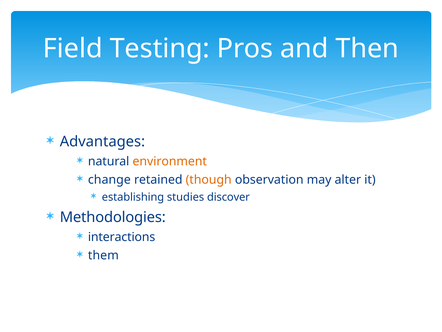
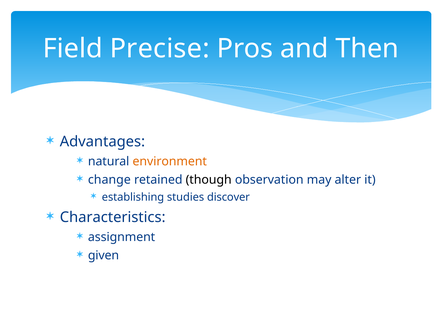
Testing: Testing -> Precise (160, 49)
though colour: orange -> black (209, 180)
Methodologies: Methodologies -> Characteristics (113, 217)
interactions: interactions -> assignment (122, 237)
them: them -> given (103, 255)
